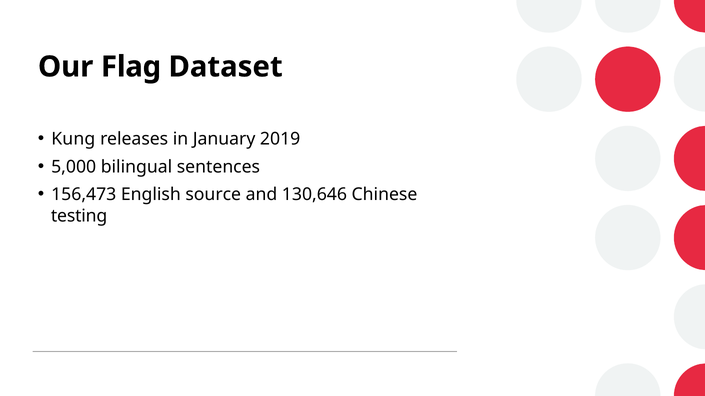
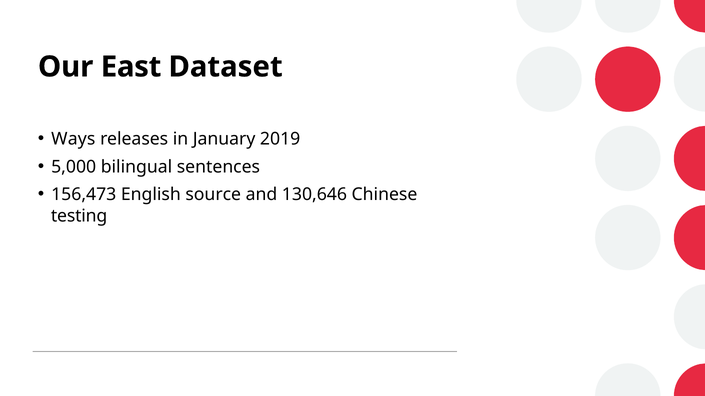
Flag: Flag -> East (131, 67)
Kung: Kung -> Ways (73, 139)
